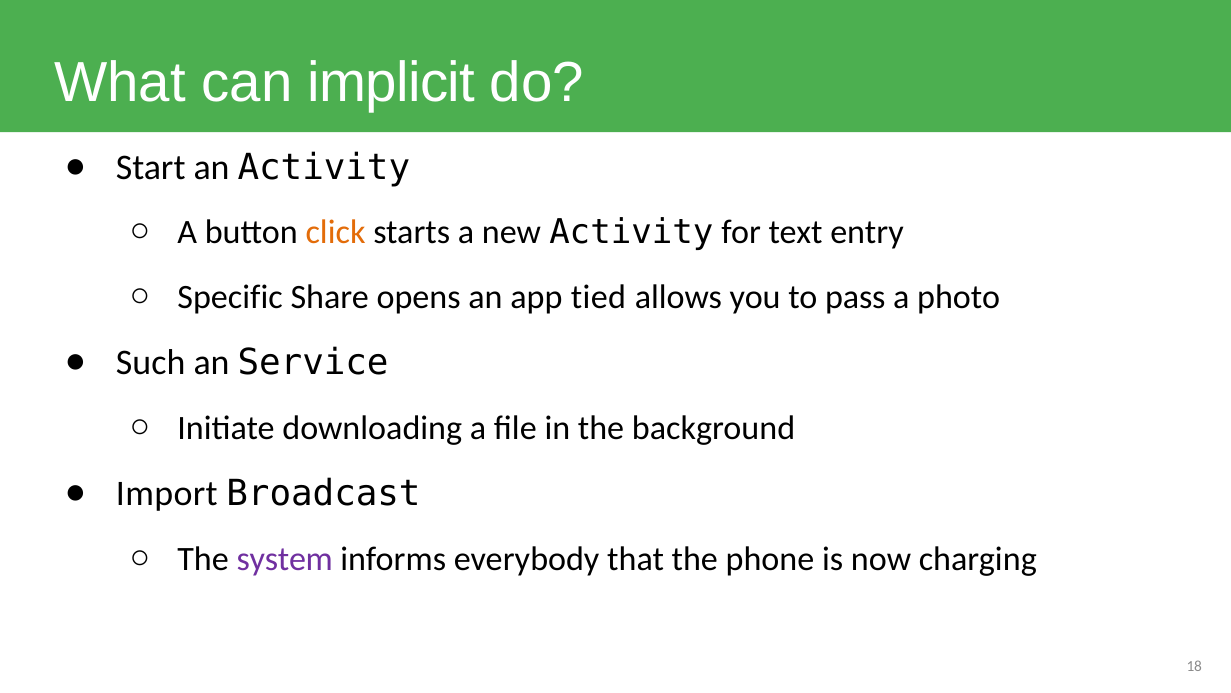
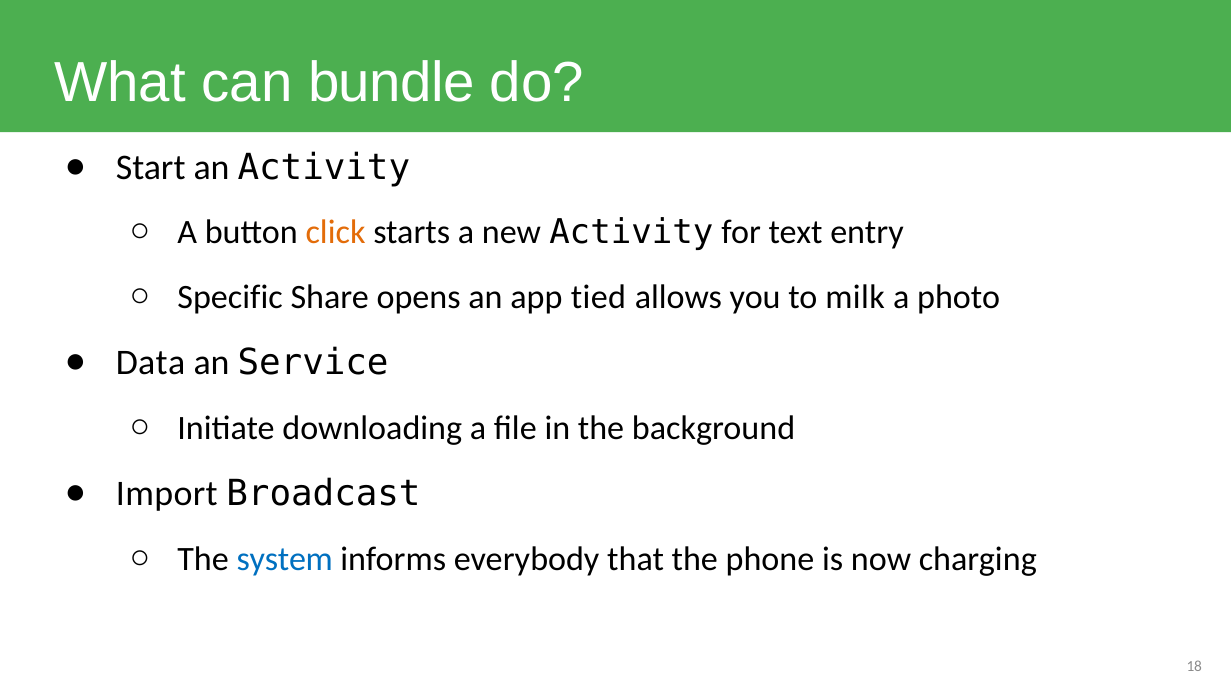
implicit: implicit -> bundle (391, 83)
pass: pass -> milk (855, 297)
Such: Such -> Data (151, 362)
system colour: purple -> blue (285, 558)
